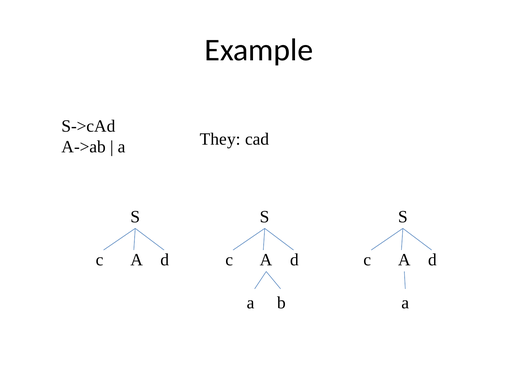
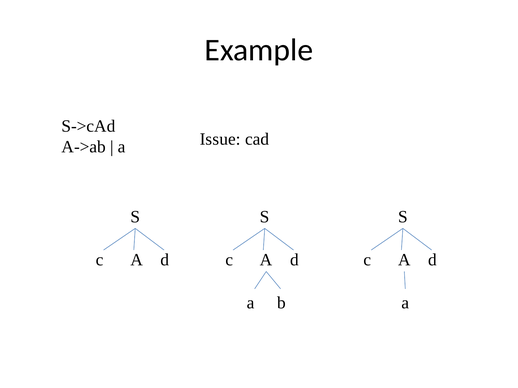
They: They -> Issue (220, 139)
